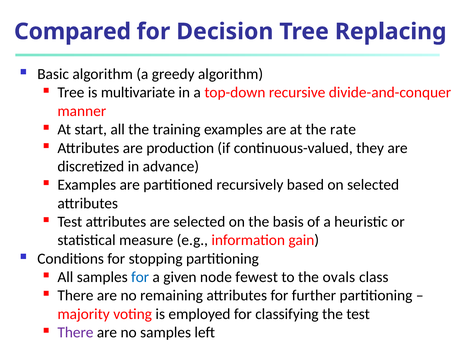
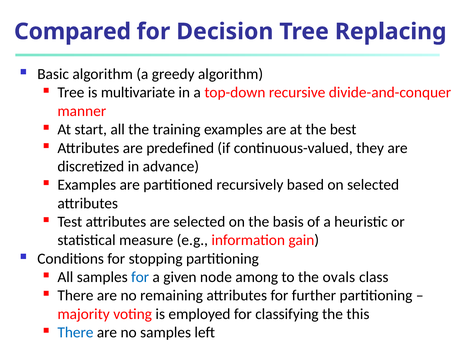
rate: rate -> best (343, 129)
production: production -> predefined (180, 148)
fewest: fewest -> among (257, 277)
the test: test -> this (358, 314)
There colour: purple -> blue (75, 332)
